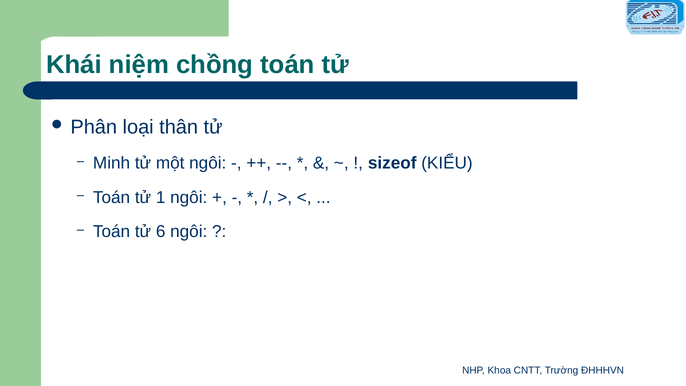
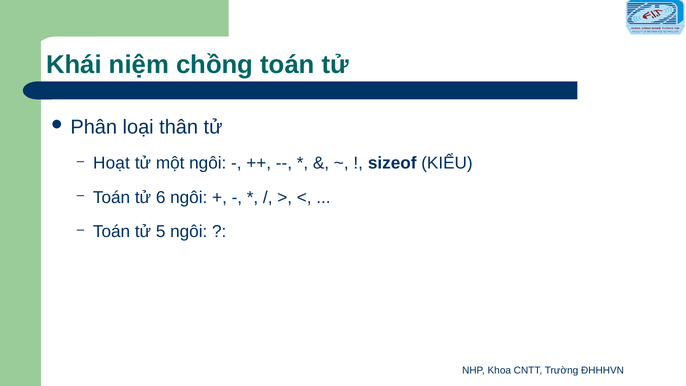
Minh: Minh -> Hoạt (111, 163)
1: 1 -> 6 (161, 197)
6: 6 -> 5 (161, 232)
